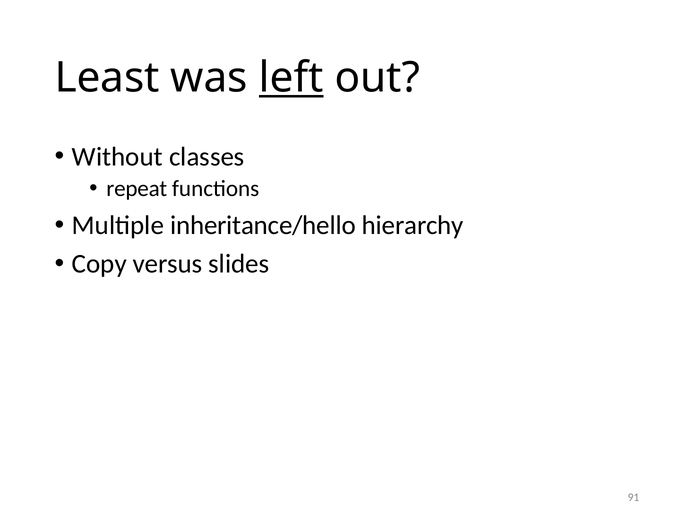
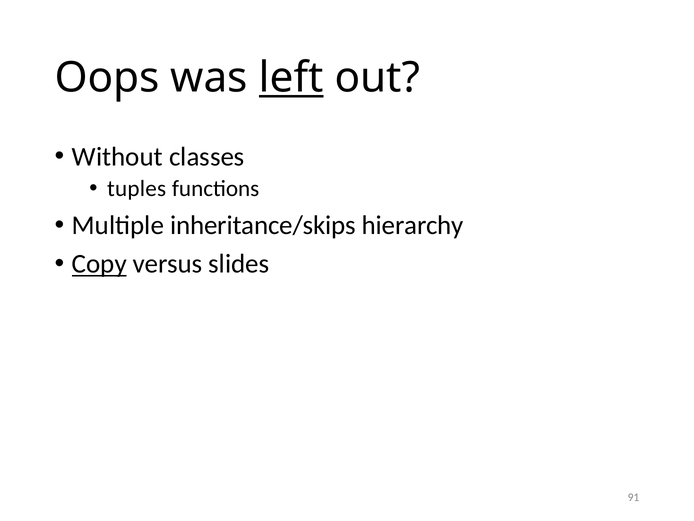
Least: Least -> Oops (107, 78)
repeat: repeat -> tuples (137, 188)
inheritance/hello: inheritance/hello -> inheritance/skips (263, 225)
Copy underline: none -> present (99, 264)
